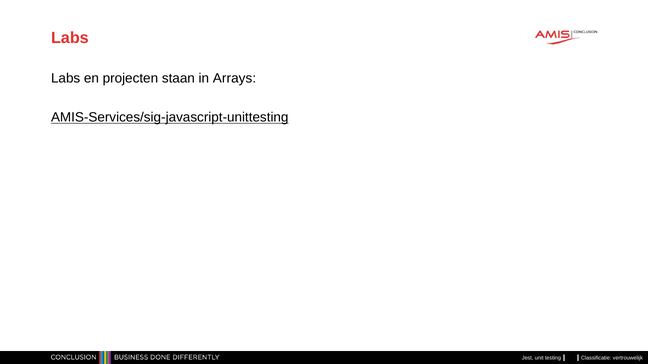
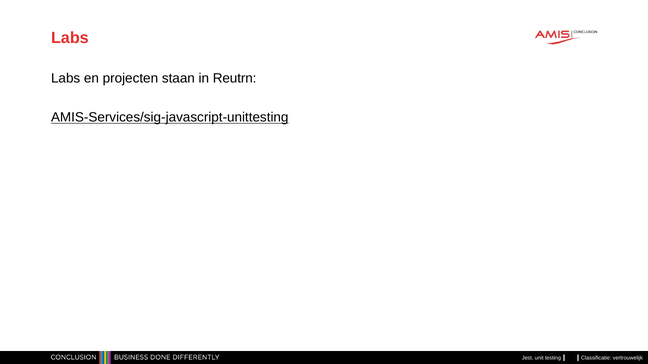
Arrays: Arrays -> Reutrn (235, 79)
